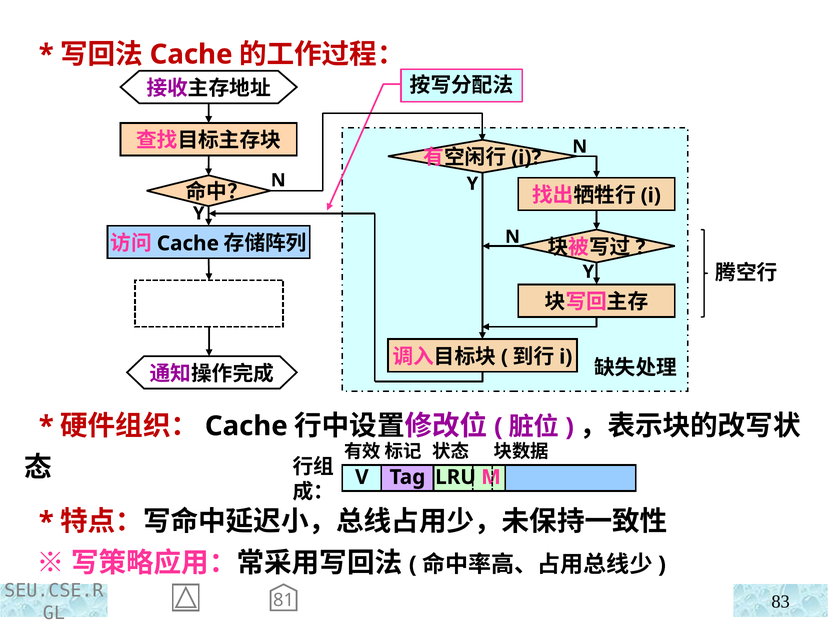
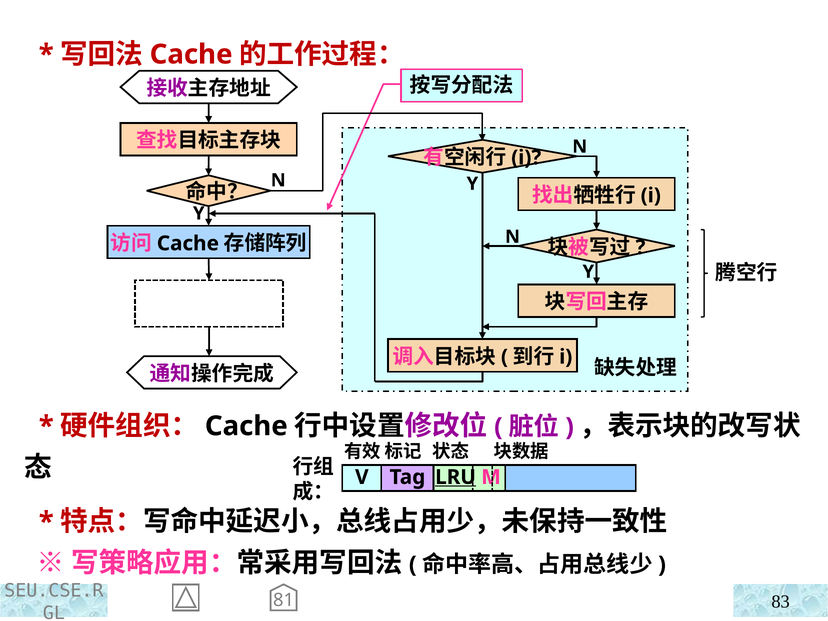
LRU underline: none -> present (456, 477)
